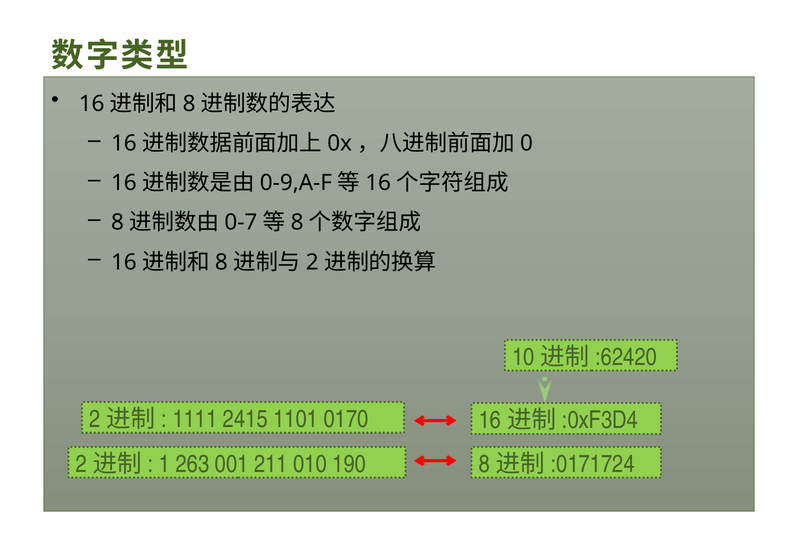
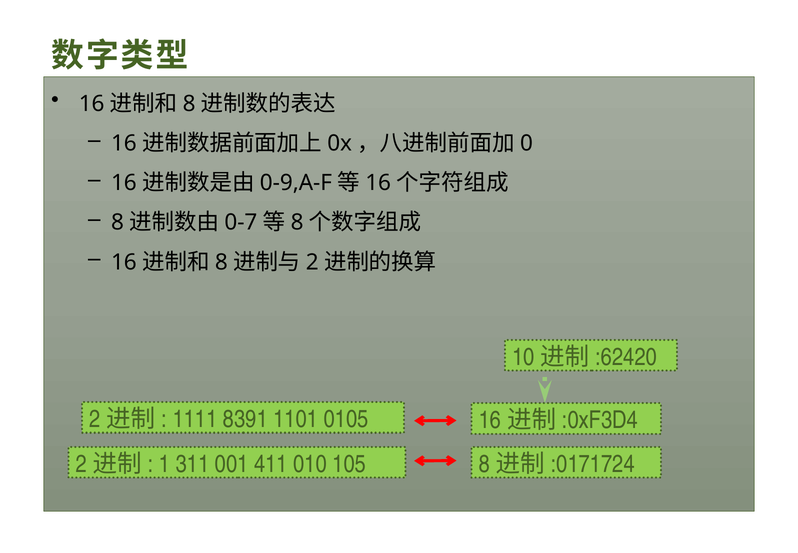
2415: 2415 -> 8391 (245, 419)
0170: 0170 -> 0105 (346, 419)
263: 263 -> 311 (193, 464)
211: 211 -> 411 (271, 464)
190: 190 -> 105 (349, 464)
